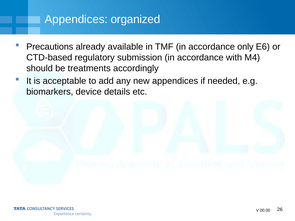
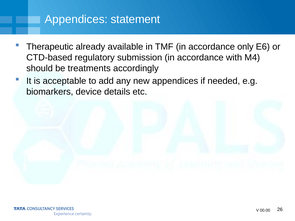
organized: organized -> statement (135, 19)
Precautions: Precautions -> Therapeutic (50, 47)
